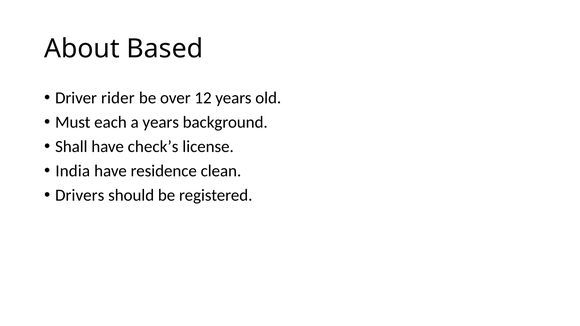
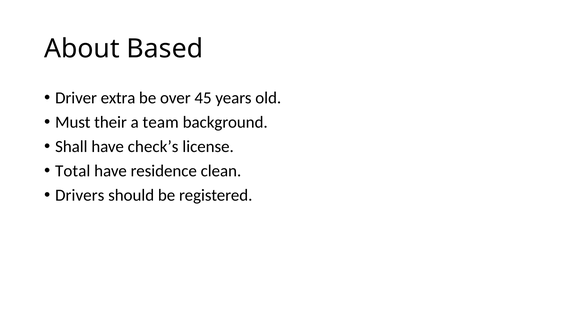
rider: rider -> extra (118, 98)
12: 12 -> 45 (203, 98)
each: each -> their (111, 122)
a years: years -> team (161, 122)
India: India -> Total (73, 171)
